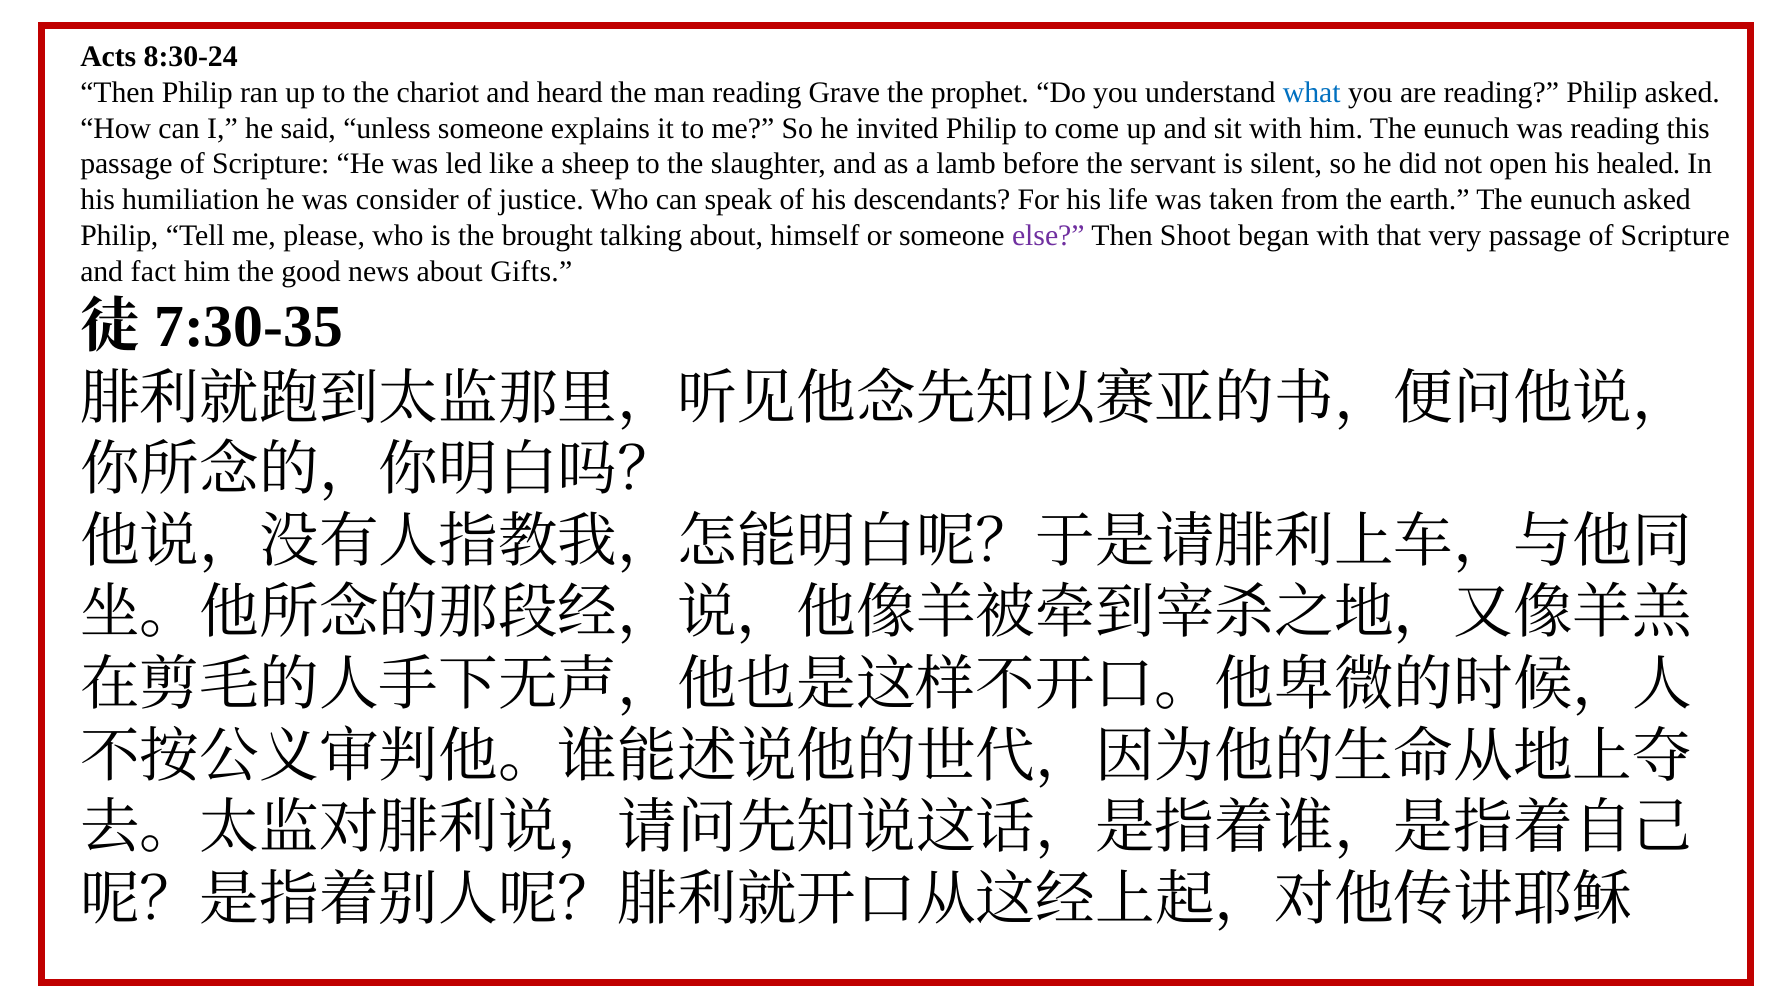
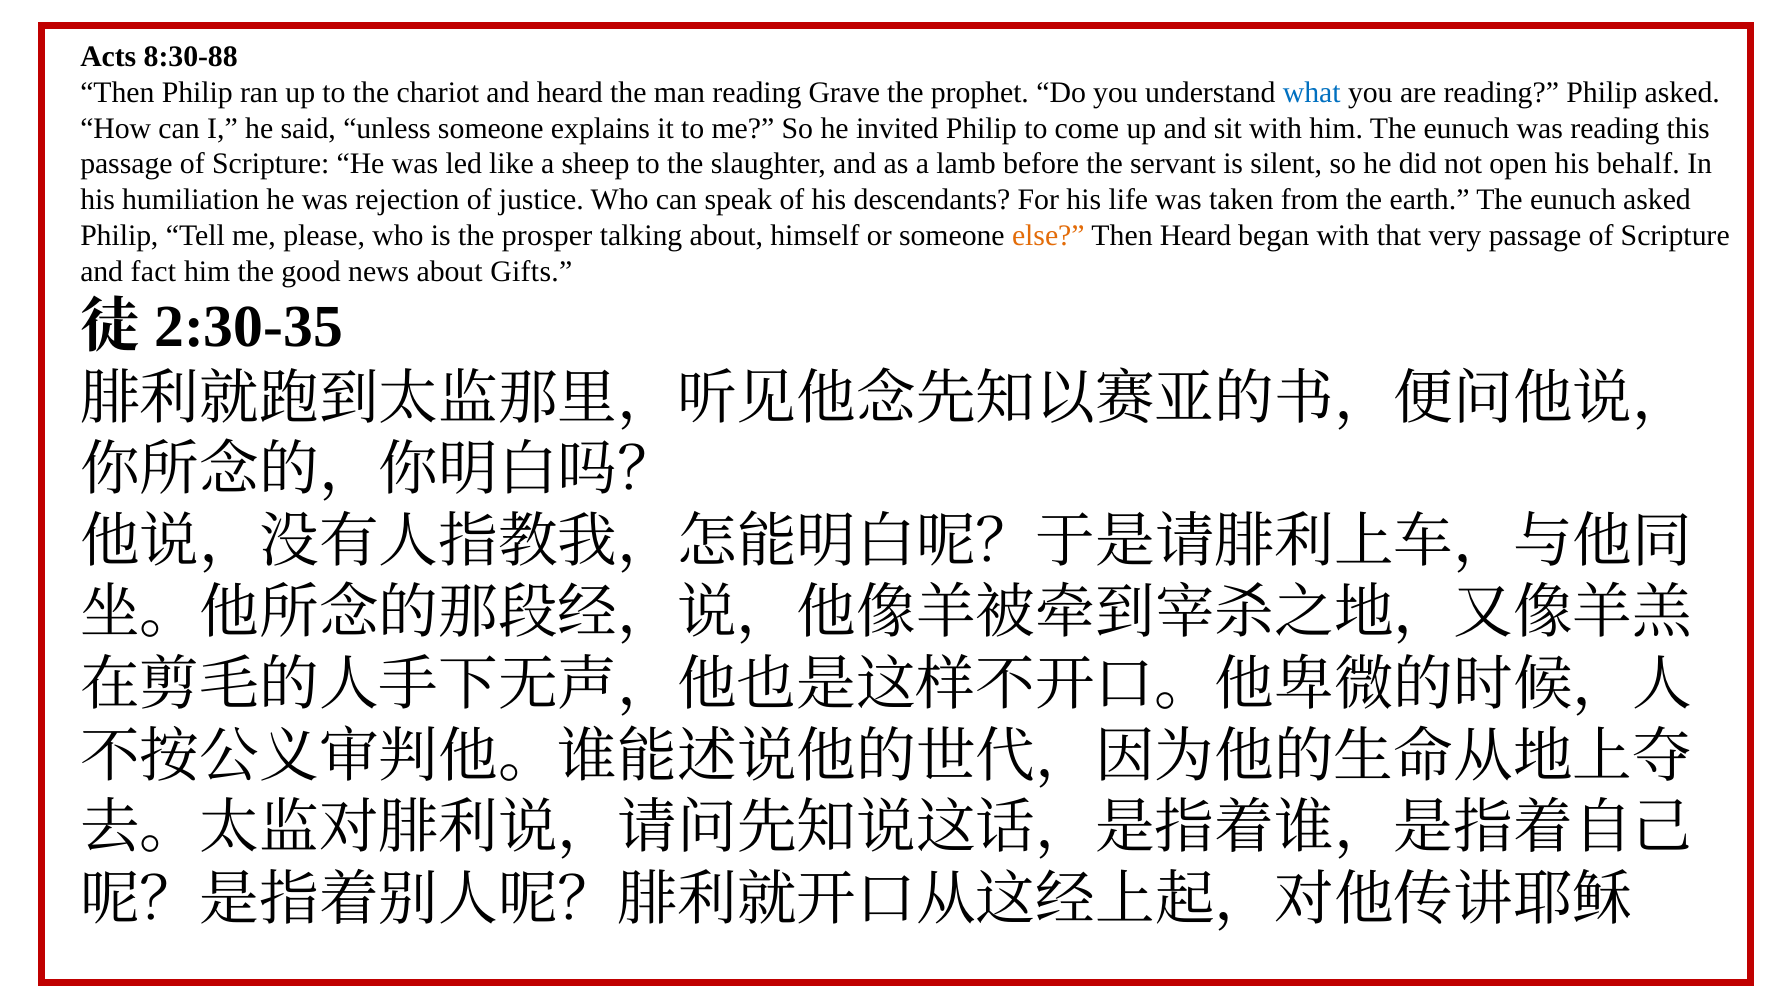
8:30-24: 8:30-24 -> 8:30-88 (191, 57)
healed: healed -> behalf (1638, 164)
consider: consider -> rejection (407, 200)
brought: brought -> prosper (547, 236)
else colour: purple -> orange (1048, 236)
Then Shoot: Shoot -> Heard (1196, 236)
7:30-35: 7:30-35 -> 2:30-35 (249, 327)
